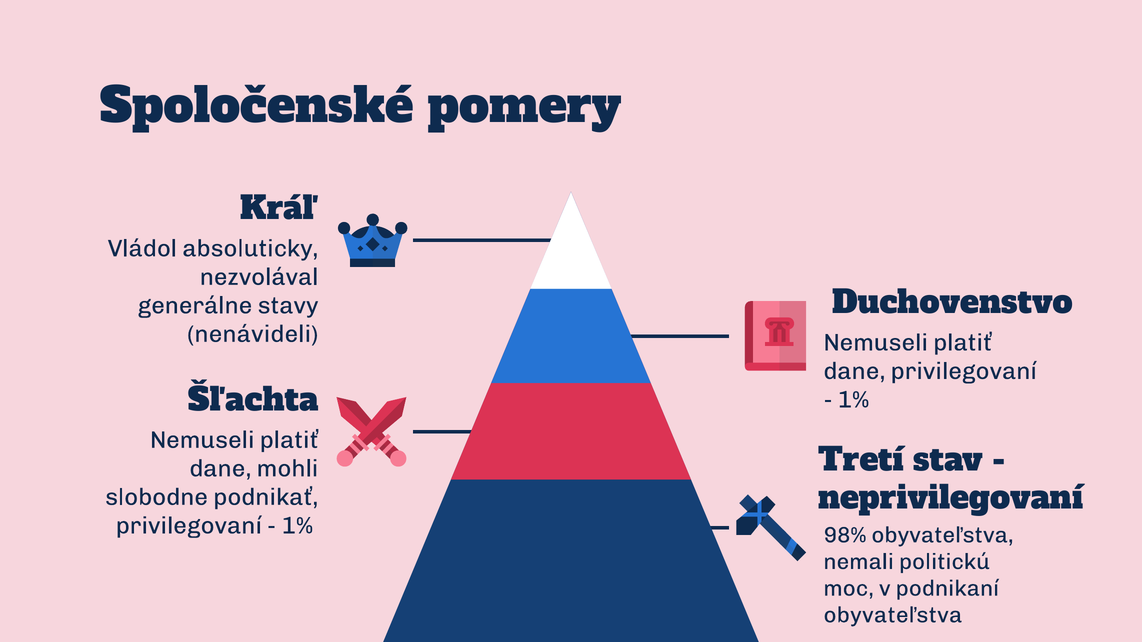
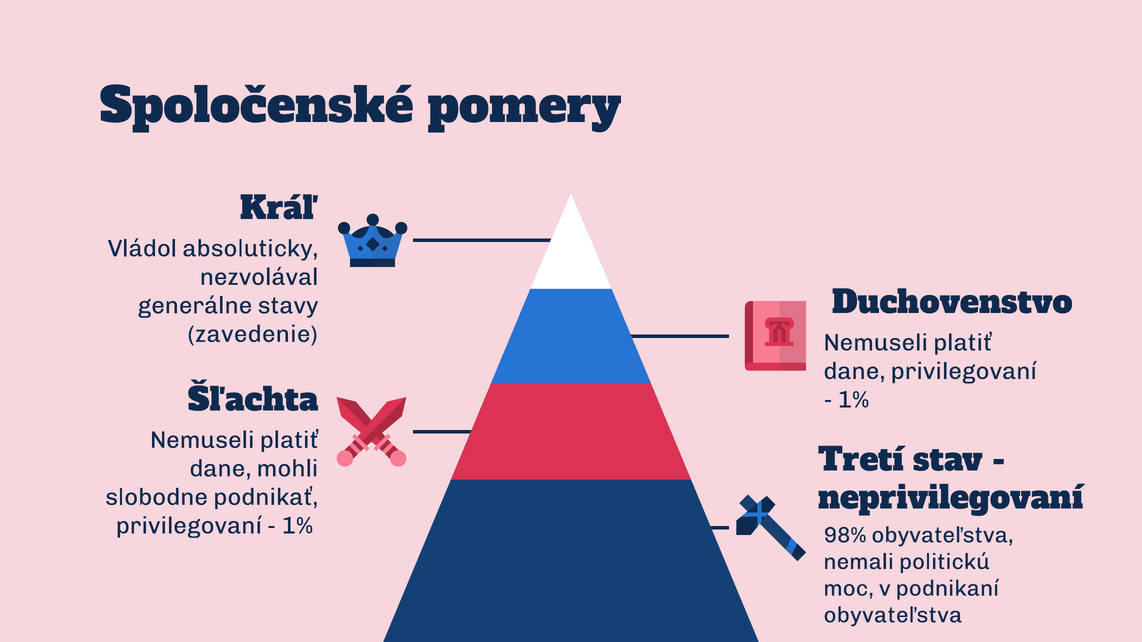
nenávideli: nenávideli -> zavedenie (253, 334)
